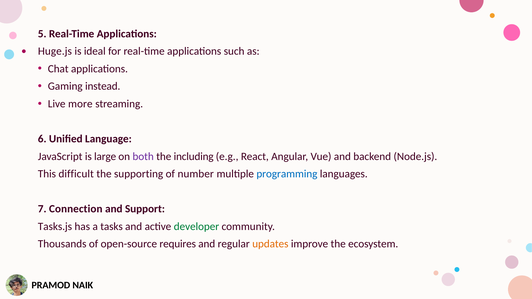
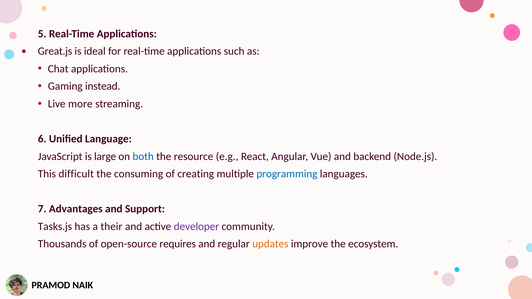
Huge.js: Huge.js -> Great.js (55, 51)
both colour: purple -> blue (143, 156)
including: including -> resource (194, 156)
supporting: supporting -> consuming (139, 174)
number: number -> creating (196, 174)
Connection: Connection -> Advantages (76, 209)
tasks: tasks -> their (111, 227)
developer colour: green -> purple (196, 227)
